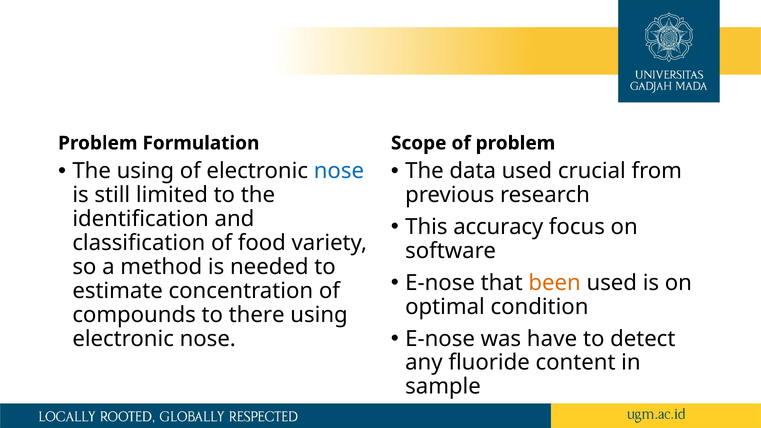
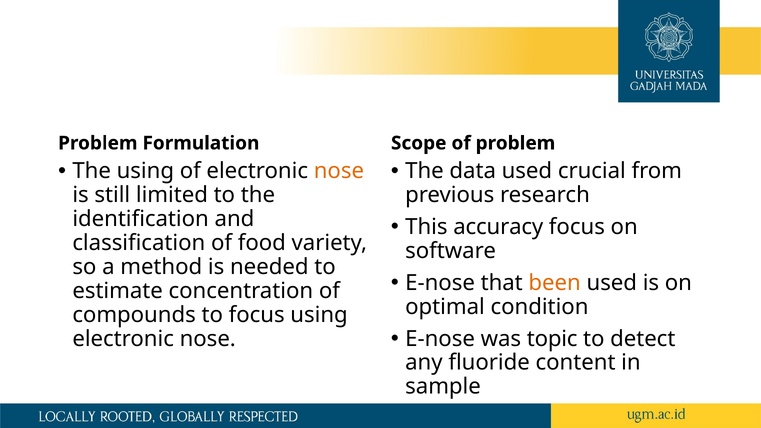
nose colour: blue -> orange (339, 171)
to there: there -> focus (257, 315)
have: have -> topic (552, 339)
